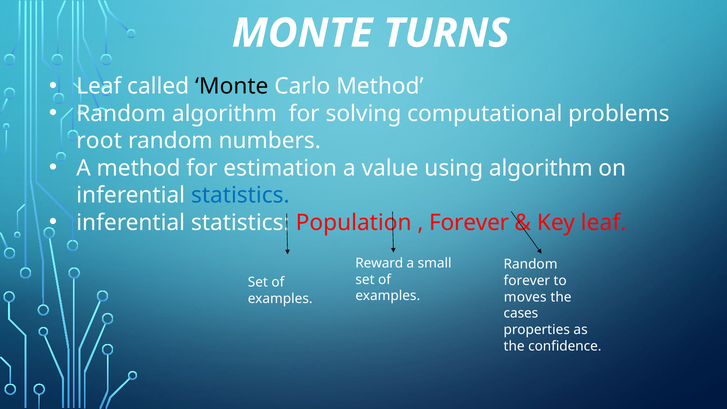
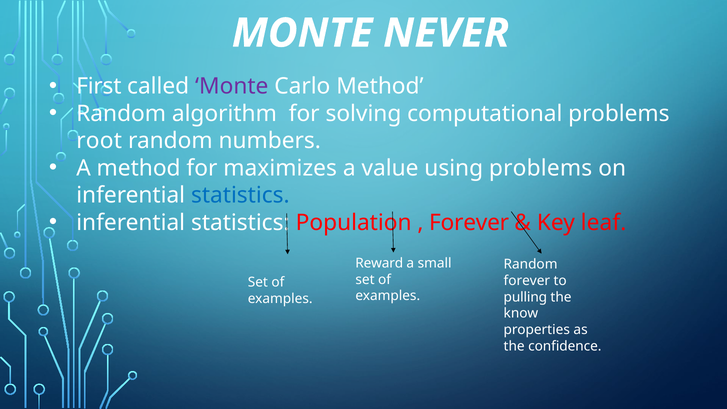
TURNS: TURNS -> NEVER (446, 33)
Leaf: Leaf -> First (99, 86)
Monte colour: black -> purple (232, 86)
estimation: estimation -> maximizes (280, 168)
using algorithm: algorithm -> problems (541, 168)
moves: moves -> pulling (525, 297)
cases: cases -> know (521, 313)
